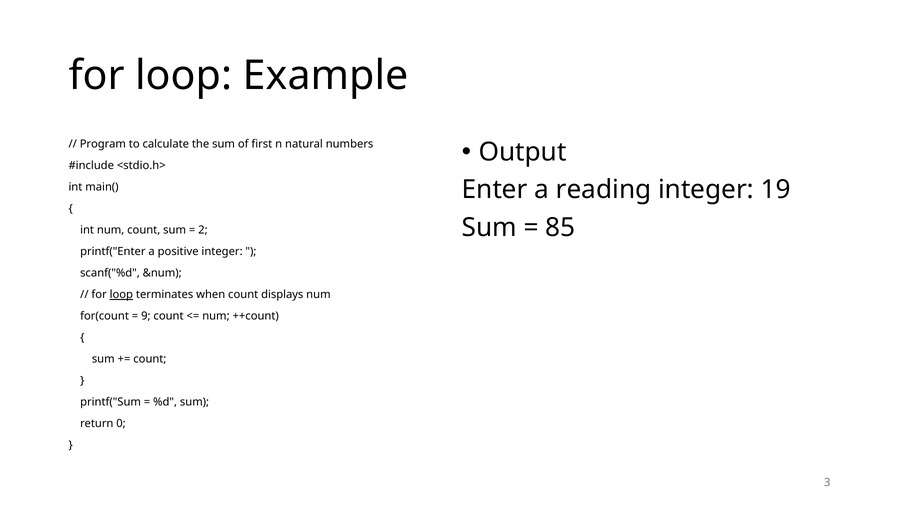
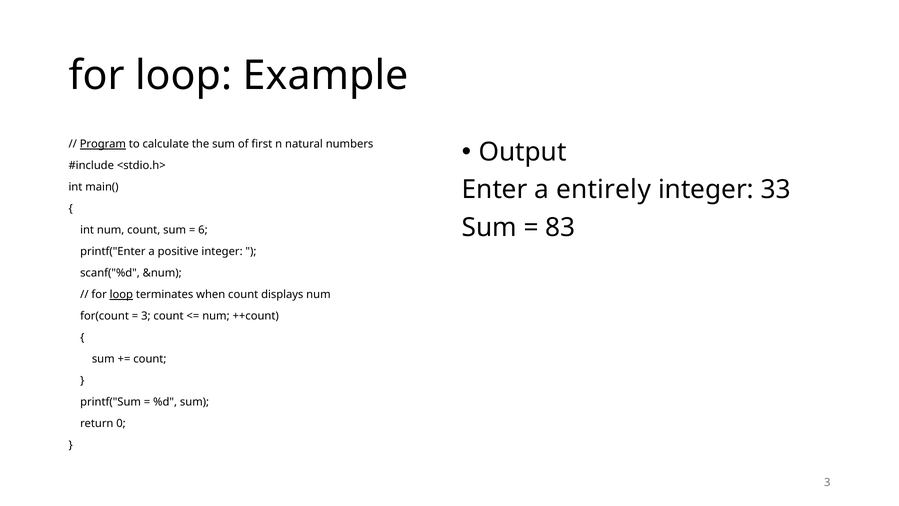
Program underline: none -> present (103, 144)
reading: reading -> entirely (603, 190)
19: 19 -> 33 (776, 190)
85: 85 -> 83 (560, 227)
2: 2 -> 6 (203, 230)
9: 9 -> 3 (146, 316)
